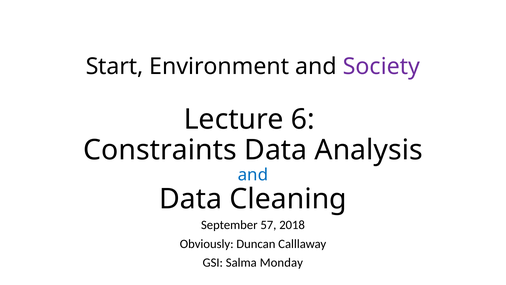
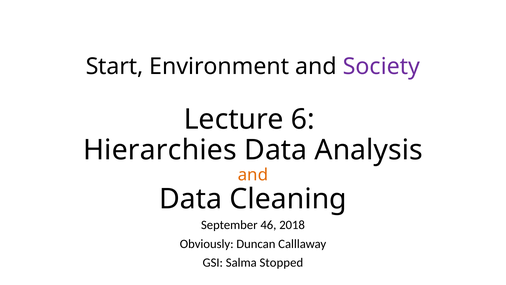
Constraints: Constraints -> Hierarchies (160, 150)
and colour: blue -> orange (253, 175)
57: 57 -> 46 (268, 225)
Monday: Monday -> Stopped (281, 262)
